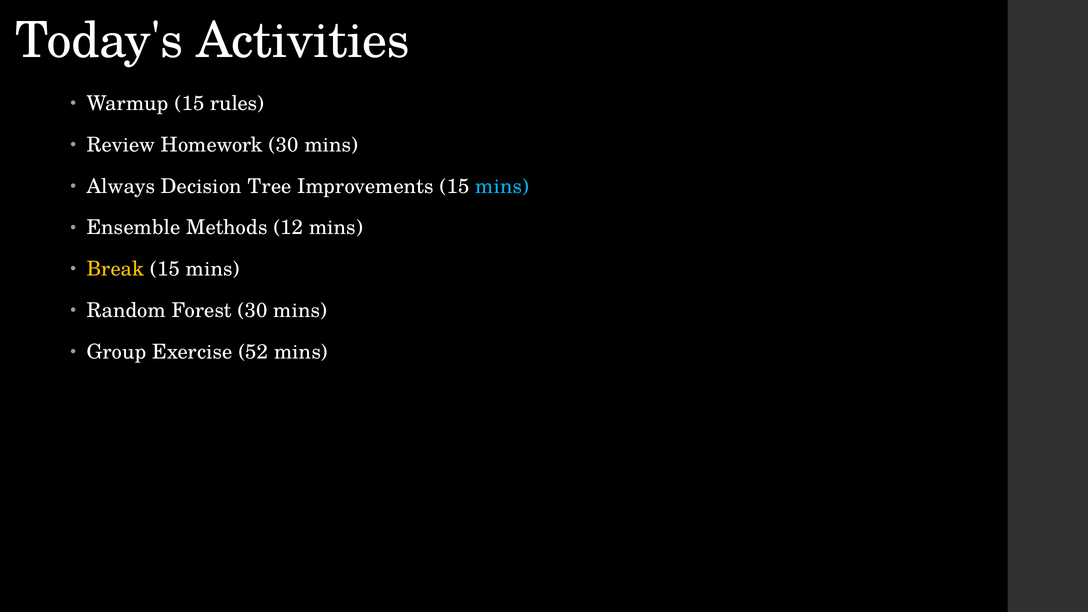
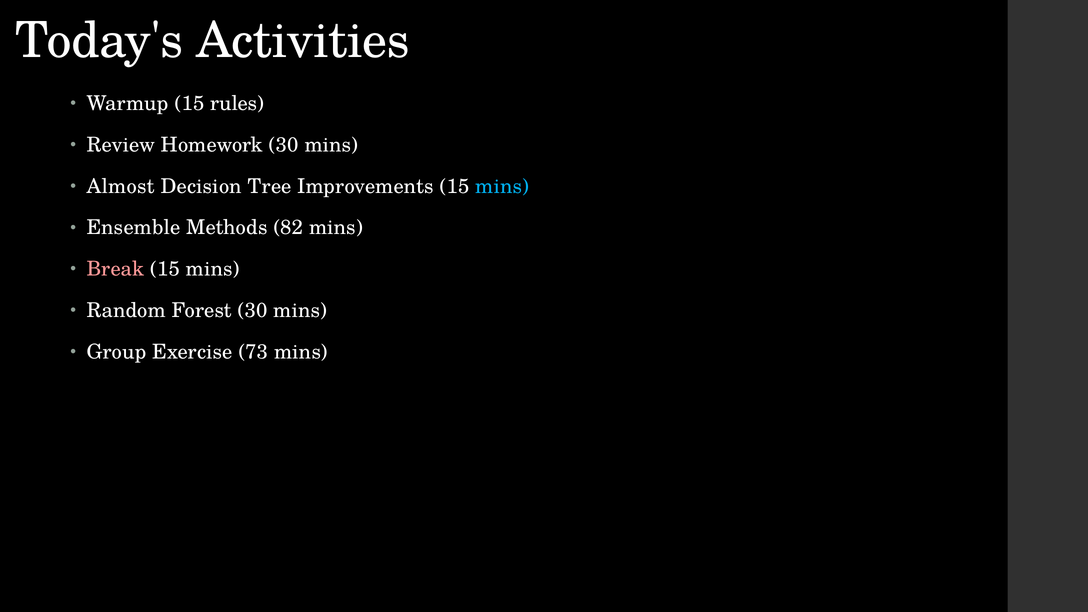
Always: Always -> Almost (121, 186)
12: 12 -> 82 (288, 228)
Break colour: yellow -> pink (116, 269)
52: 52 -> 73 (253, 352)
